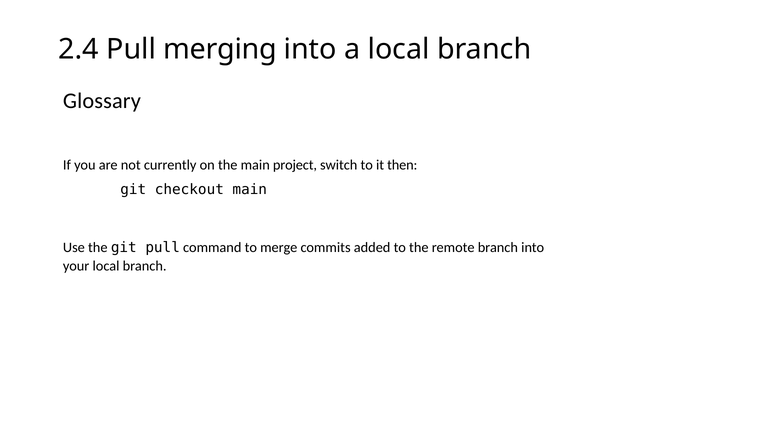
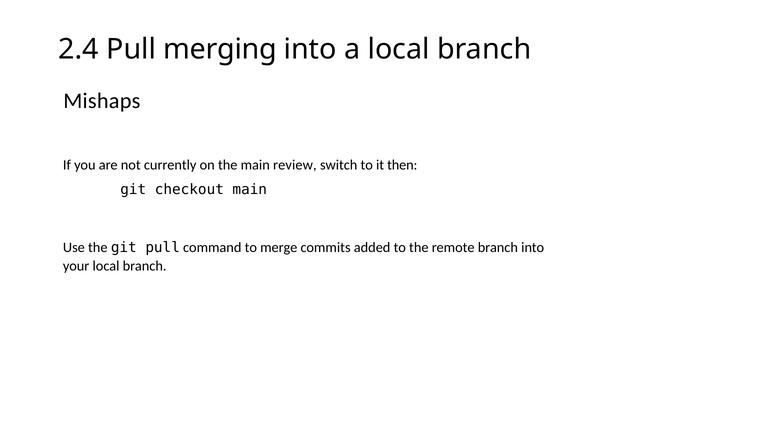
Glossary: Glossary -> Mishaps (102, 101)
project: project -> review (295, 165)
